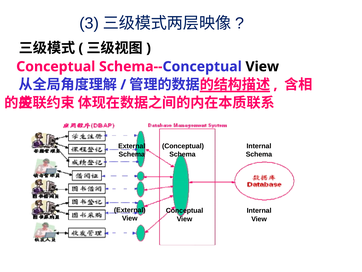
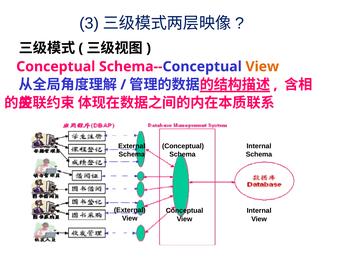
View colour: black -> orange (262, 66)
